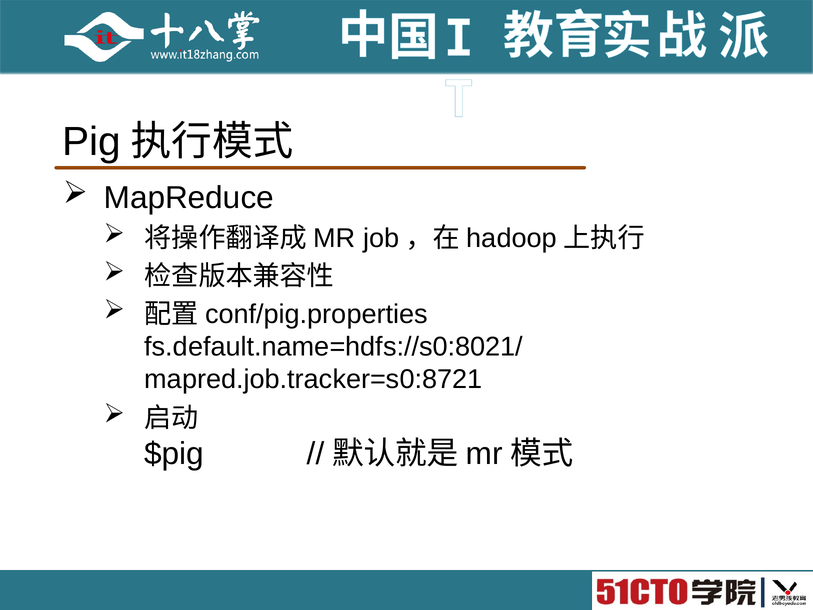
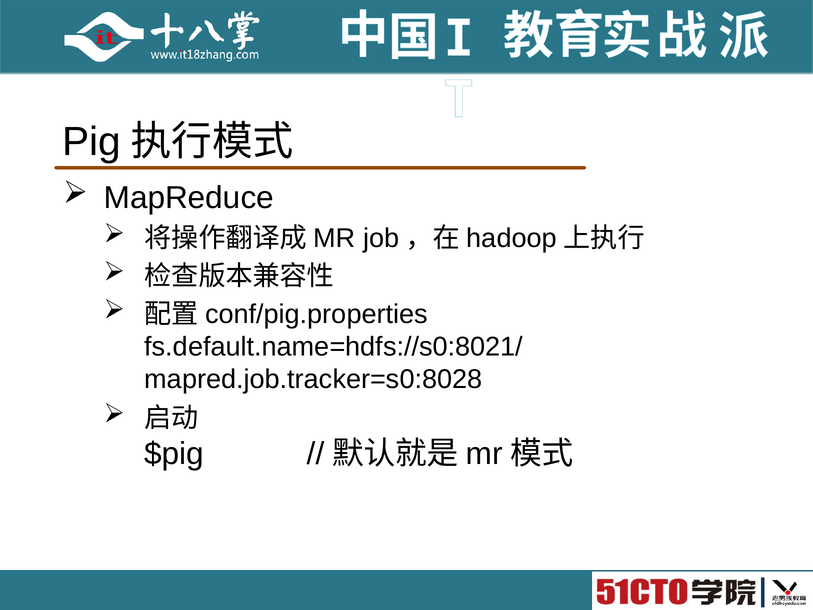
mapred.job.tracker=s0:8721: mapred.job.tracker=s0:8721 -> mapred.job.tracker=s0:8028 (313, 379)
